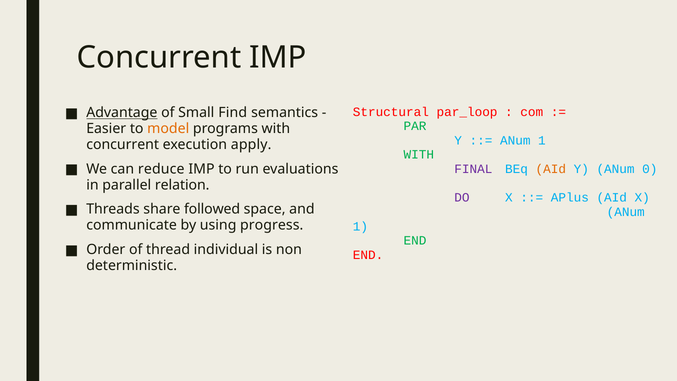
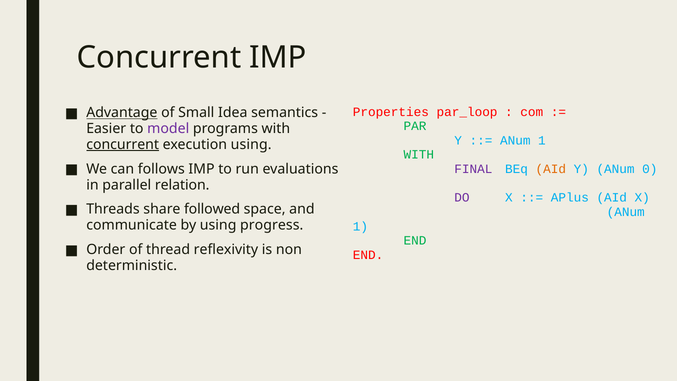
Find: Find -> Idea (233, 113)
Structural: Structural -> Properties (391, 112)
model colour: orange -> purple (168, 129)
concurrent underline: none -> present (123, 144)
execution apply: apply -> using (251, 144)
reduce: reduce -> follows (161, 169)
individual: individual -> reflexivity (226, 250)
